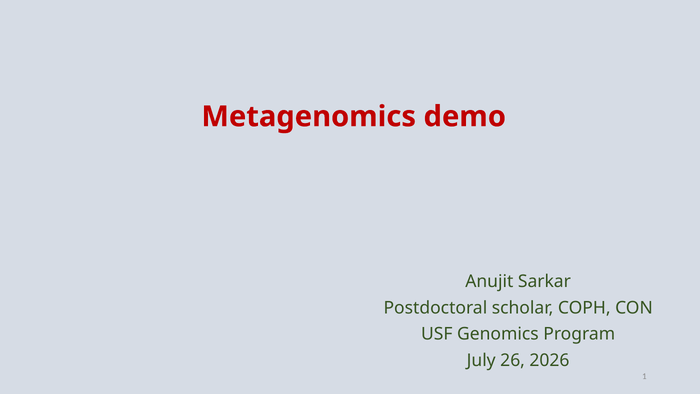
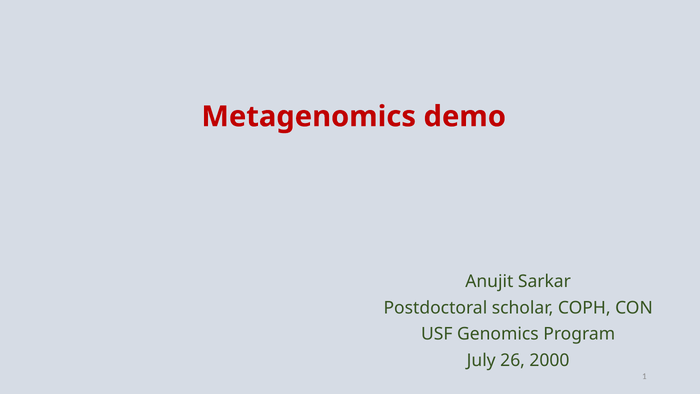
2026: 2026 -> 2000 (549, 360)
